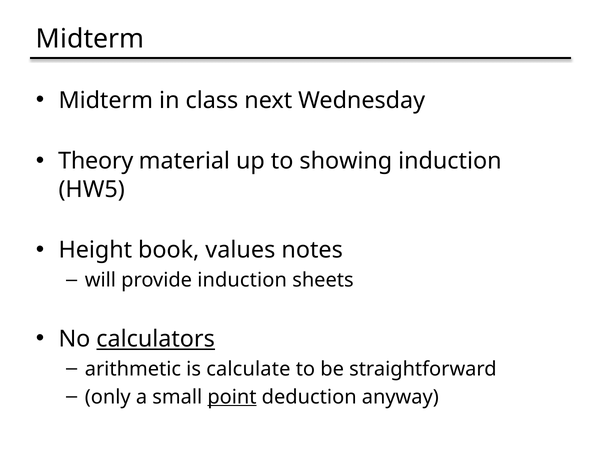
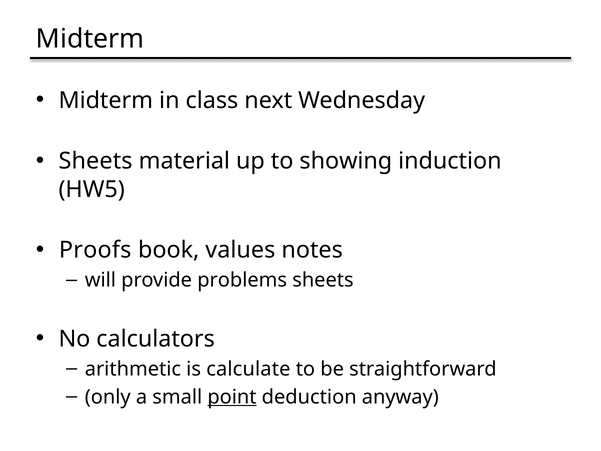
Theory: Theory -> Sheets (96, 161)
Height: Height -> Proofs (95, 250)
provide induction: induction -> problems (242, 280)
calculators underline: present -> none (156, 339)
